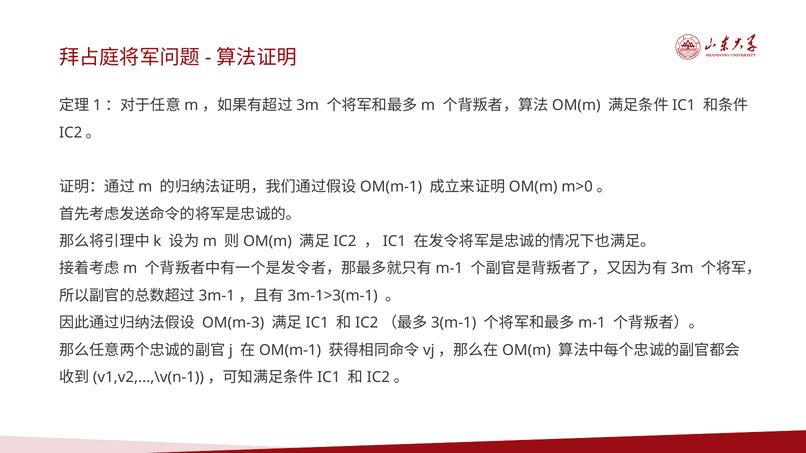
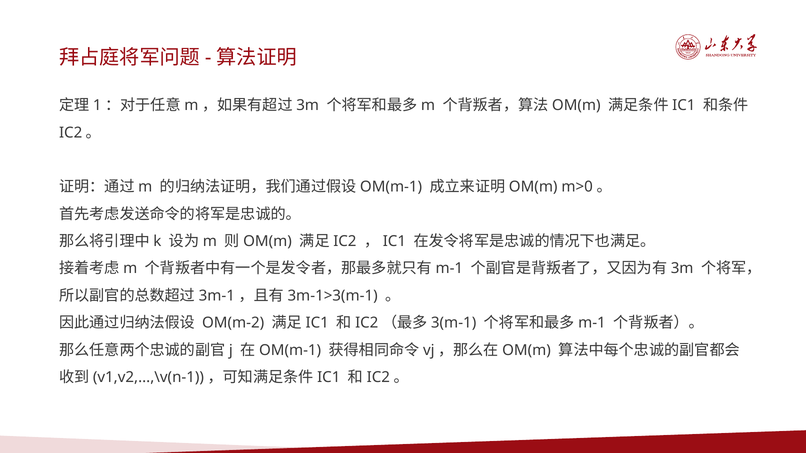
OM(m-3: OM(m-3 -> OM(m-2 (233, 323)
